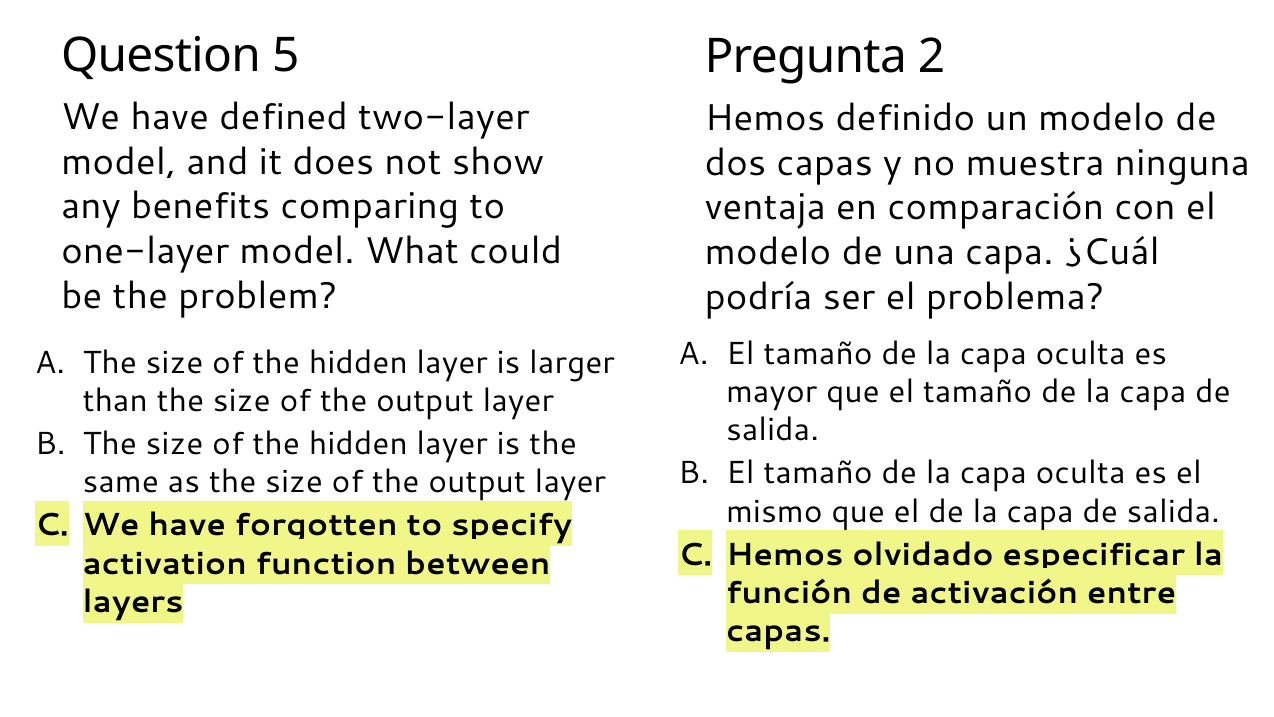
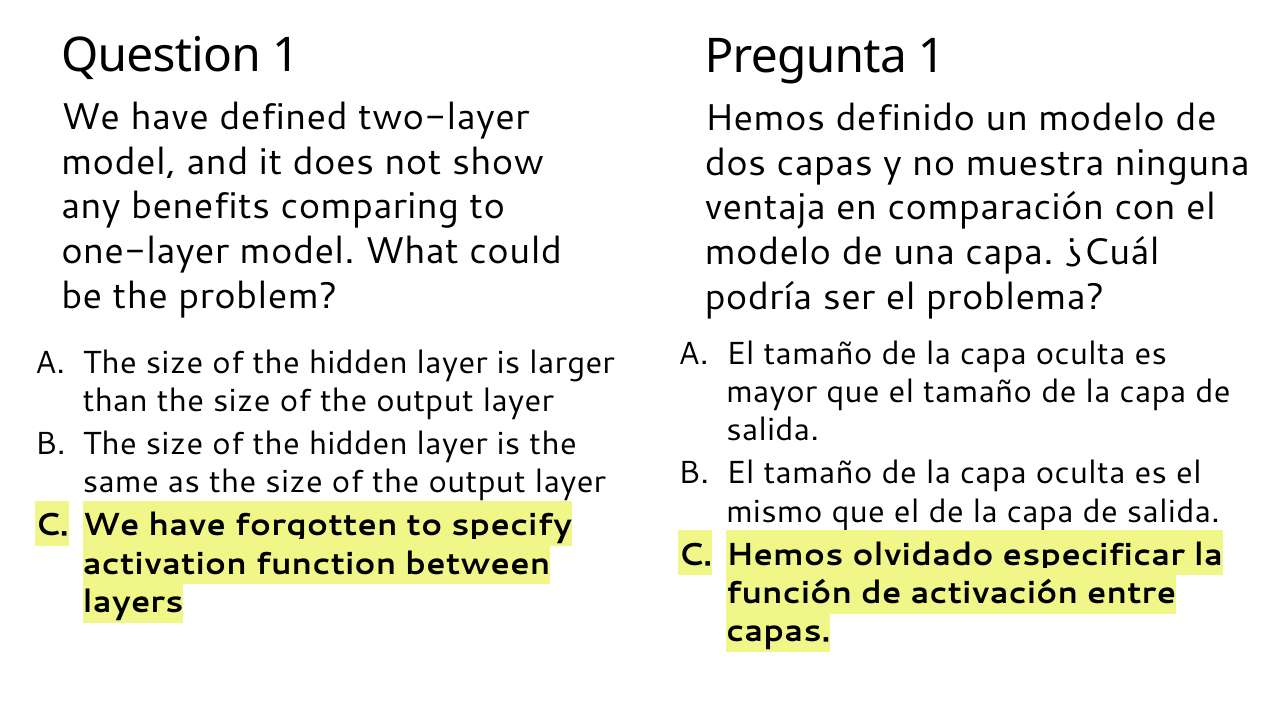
Question 5: 5 -> 1 (286, 56)
Pregunta 2: 2 -> 1 (932, 57)
